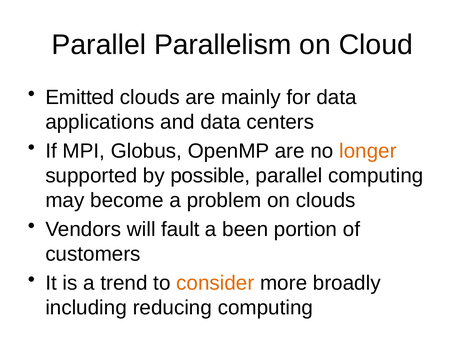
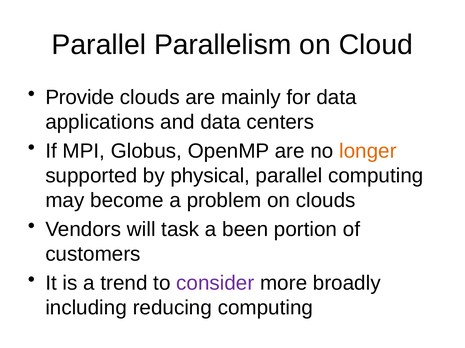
Emitted: Emitted -> Provide (80, 98)
possible: possible -> physical (210, 176)
fault: fault -> task (180, 230)
consider colour: orange -> purple (215, 284)
